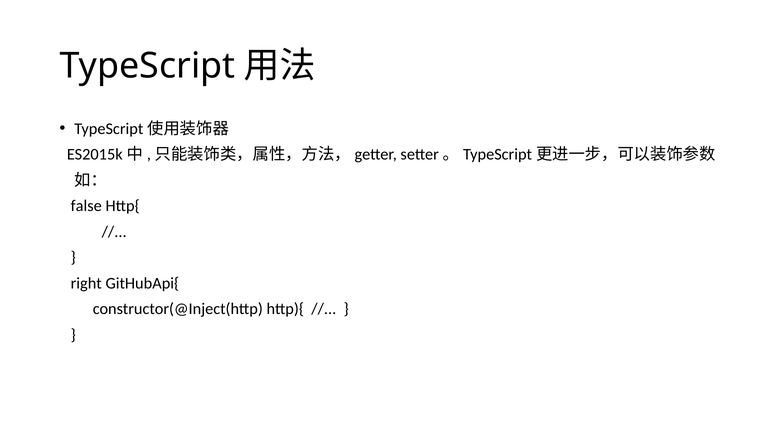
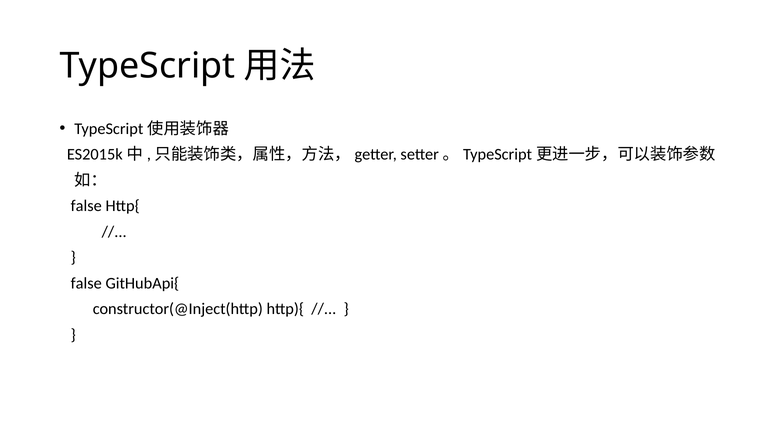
right: right -> false (86, 283)
